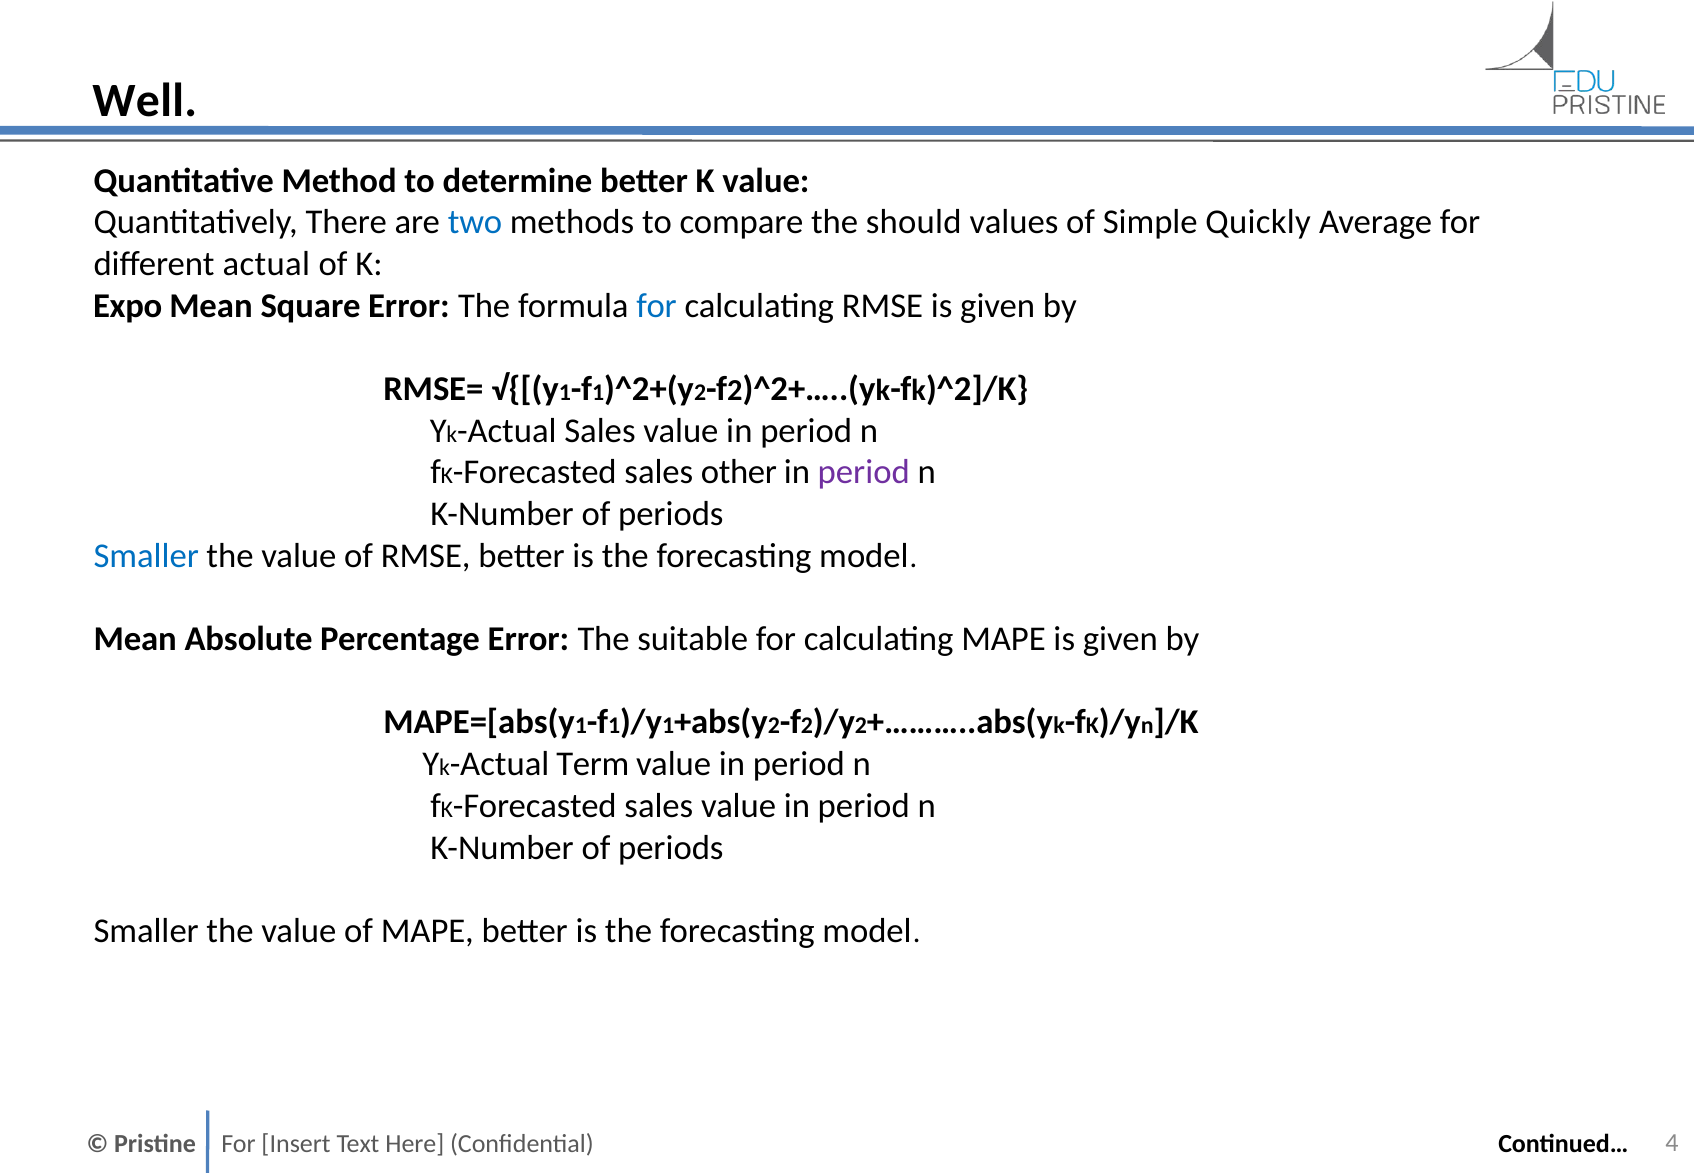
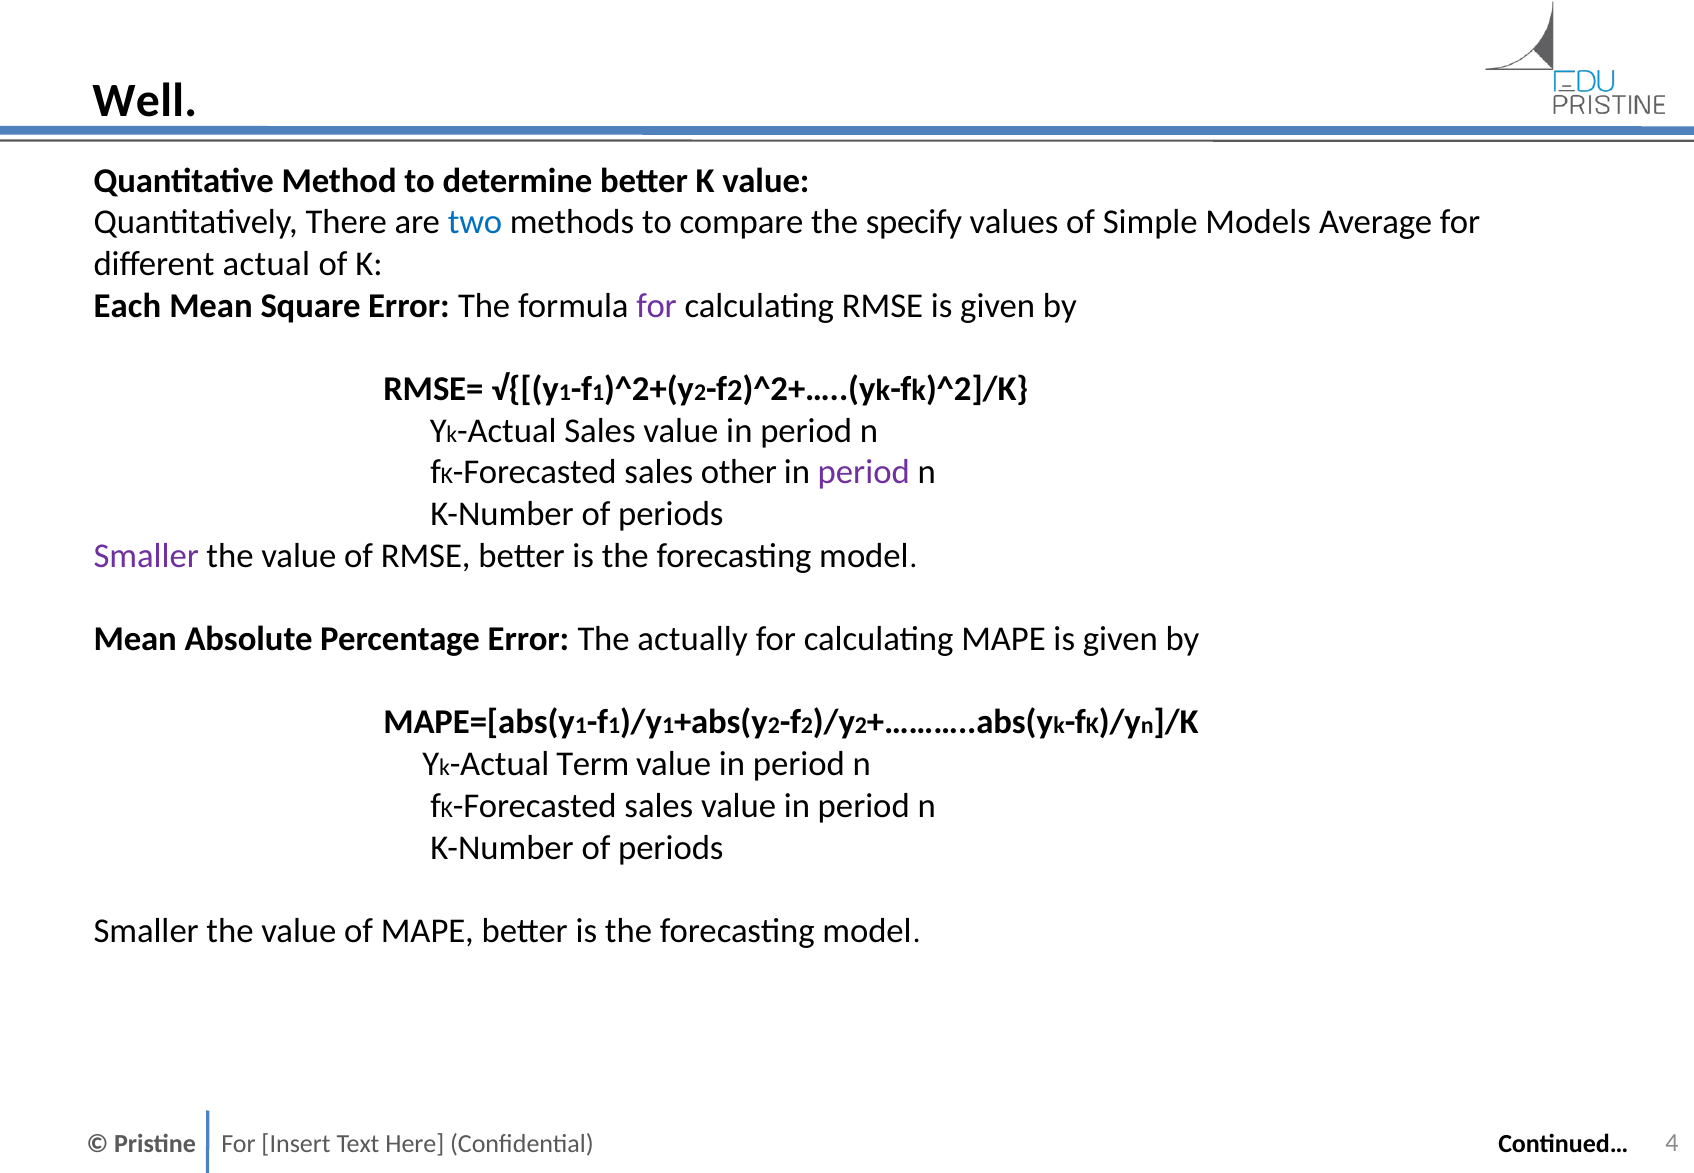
should: should -> specify (914, 222)
Quickly: Quickly -> Models (1258, 222)
Expo: Expo -> Each (127, 306)
for colour: blue -> purple (657, 306)
Smaller colour: blue -> purple (146, 556)
suitable: suitable -> actually (693, 639)
